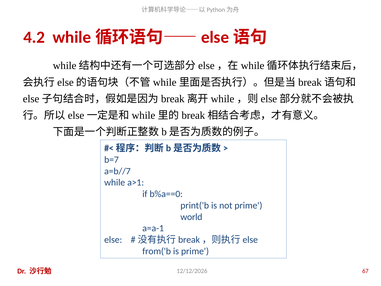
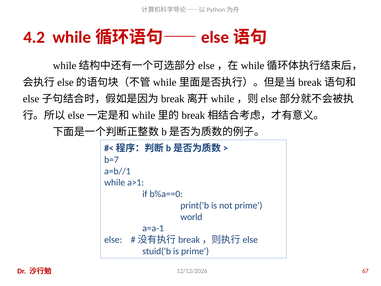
a=b//7: a=b//7 -> a=b//1 (117, 171)
from('b: from('b -> stuid('b (157, 251)
